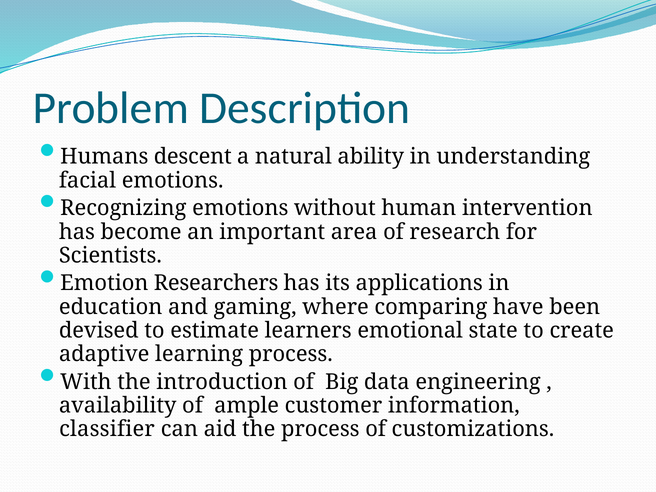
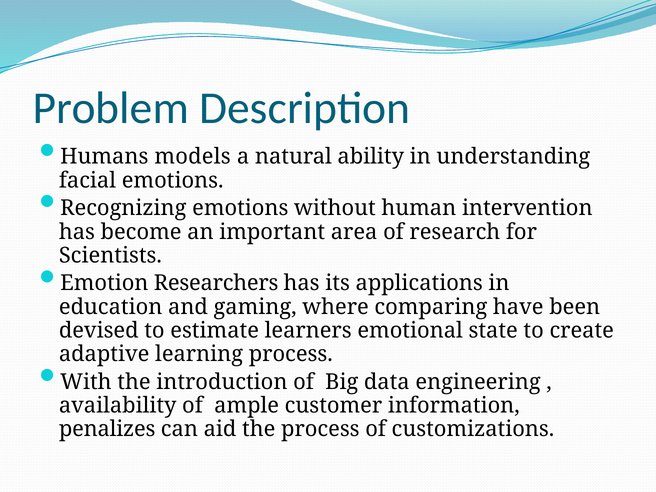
descent: descent -> models (193, 157)
classifier: classifier -> penalizes (107, 429)
